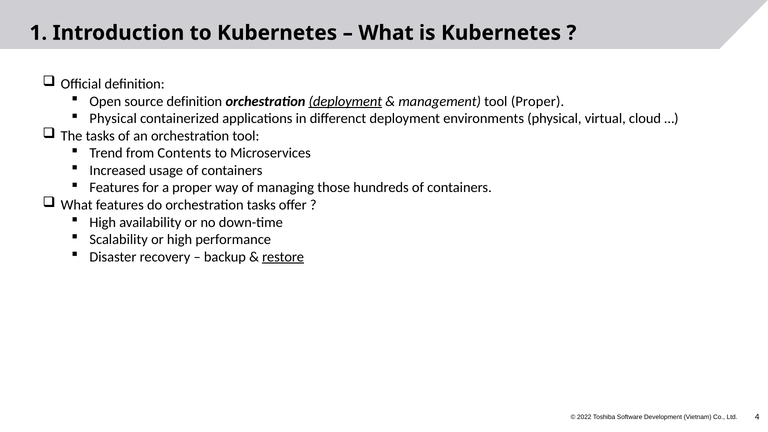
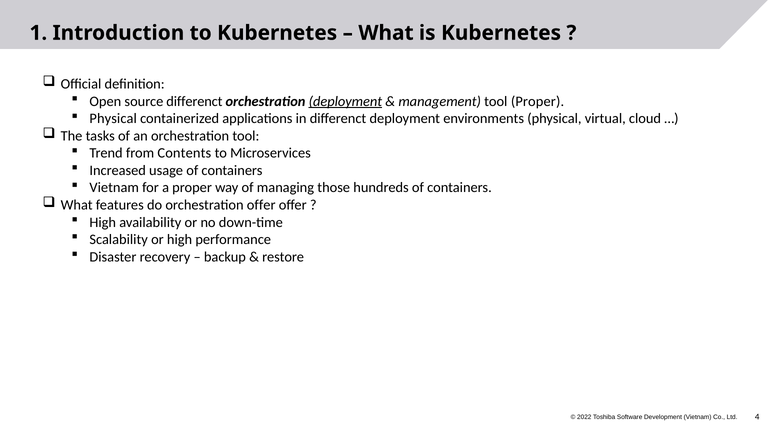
source definition: definition -> differenct (194, 101)
Features: Features -> Vietnam (114, 188)
orchestration tasks: tasks -> offer (261, 205)
restore underline: present -> none (283, 257)
